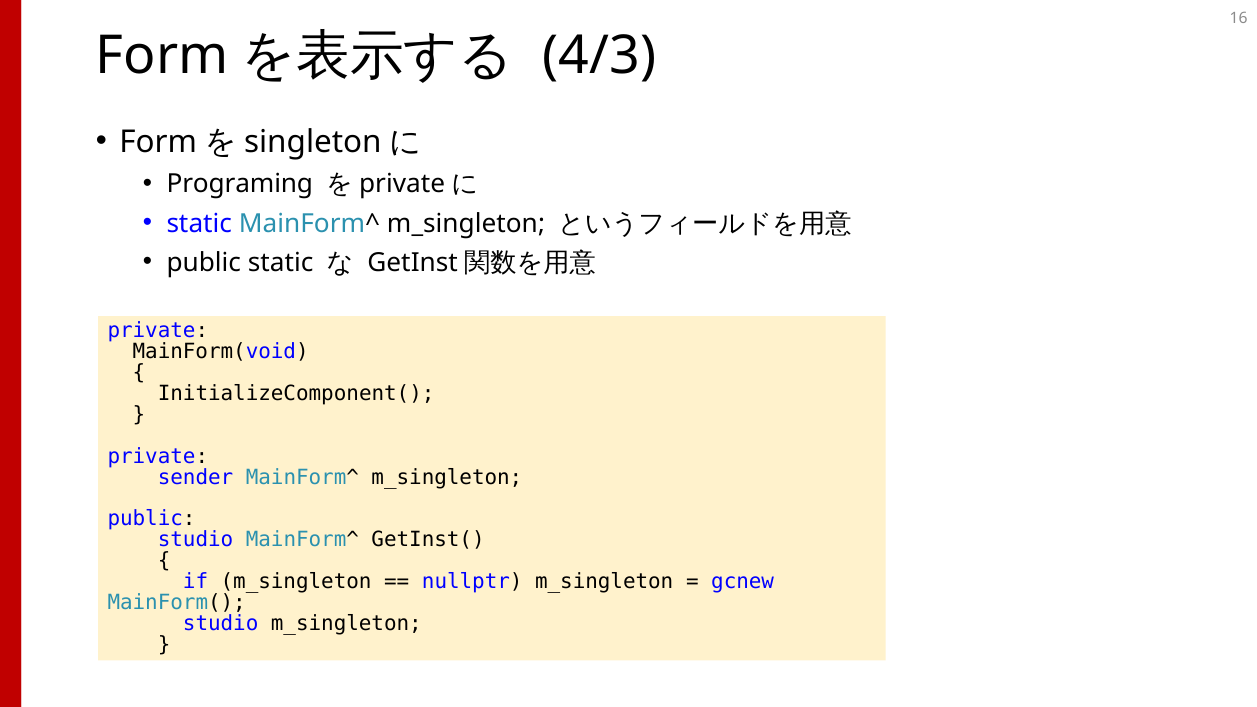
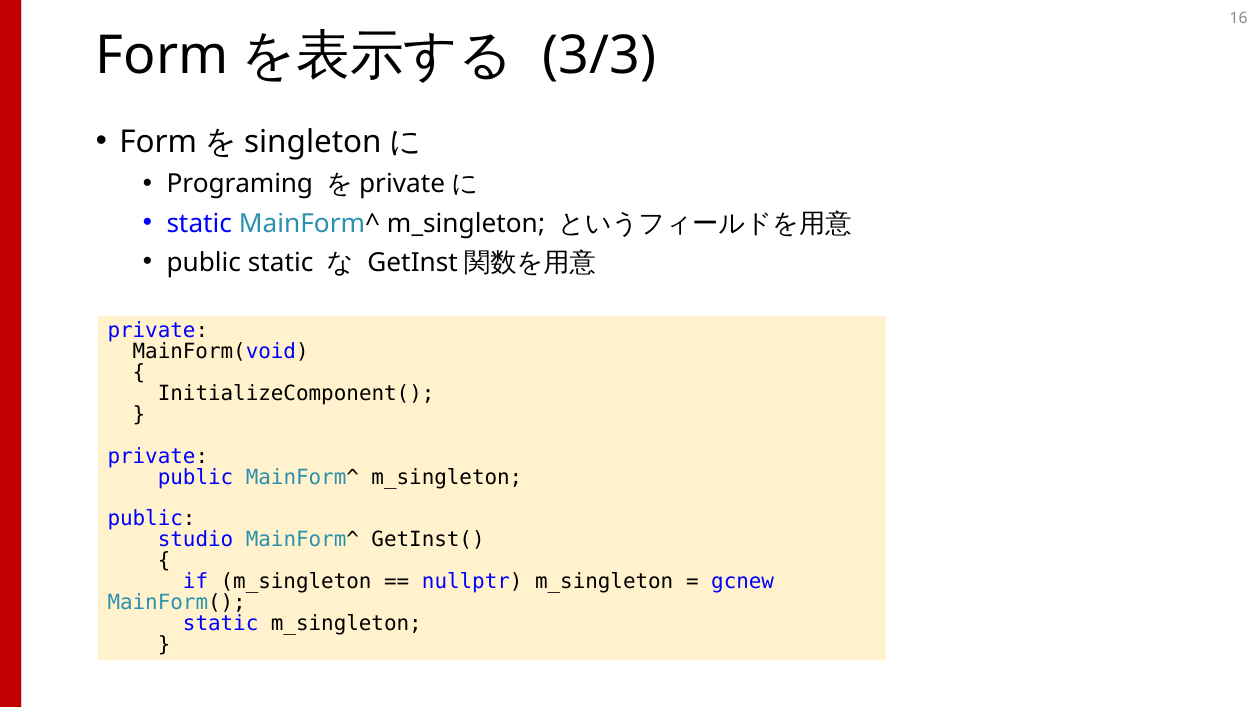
4/3: 4/3 -> 3/3 (600, 56)
sender: sender -> public (196, 477)
studio: studio -> static (221, 624)
